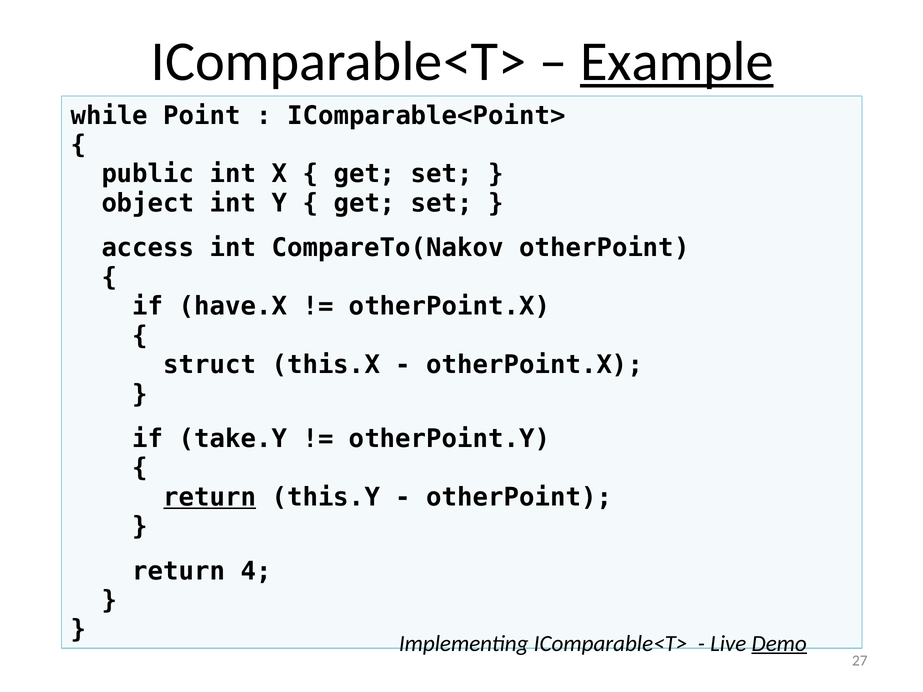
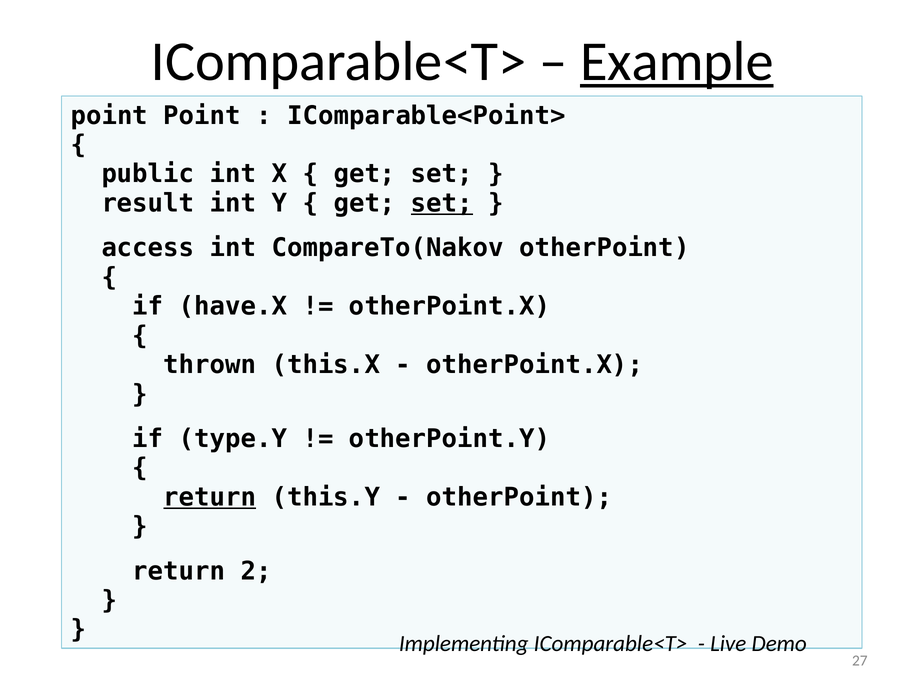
while: while -> point (109, 116)
object: object -> result (148, 203)
set underline: none -> present (442, 203)
struct: struct -> thrown (210, 365)
take.Y: take.Y -> type.Y (233, 439)
4: 4 -> 2 (256, 571)
Demo underline: present -> none (779, 644)
